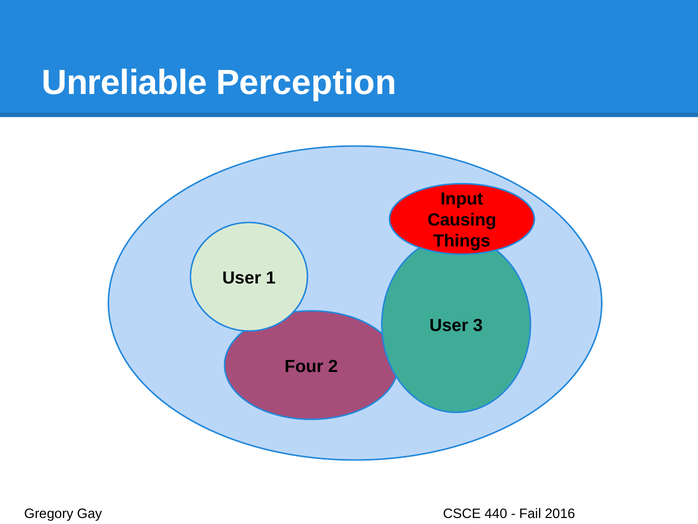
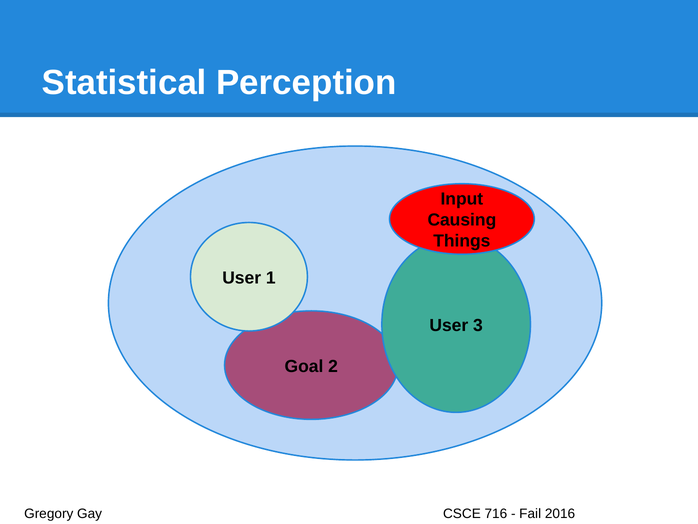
Unreliable: Unreliable -> Statistical (124, 83)
Four: Four -> Goal (304, 366)
440: 440 -> 716 (496, 513)
